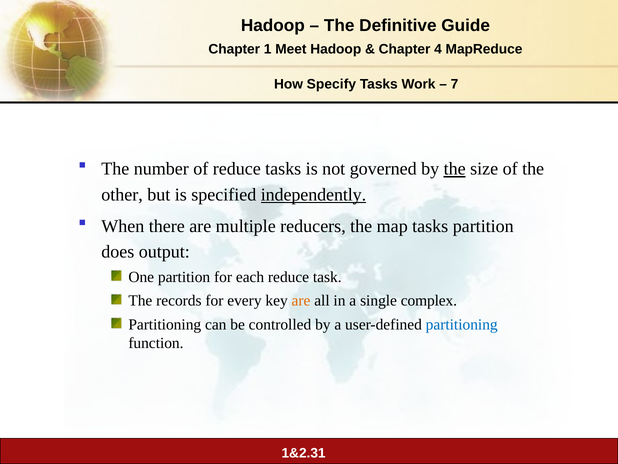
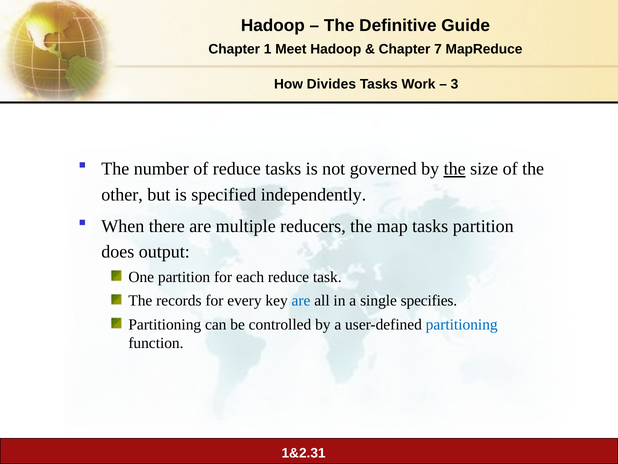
4: 4 -> 7 (438, 49)
Specify: Specify -> Divides (331, 84)
7: 7 -> 3 (455, 84)
independently underline: present -> none (313, 195)
are colour: orange -> blue (301, 300)
complex: complex -> specifies (429, 300)
